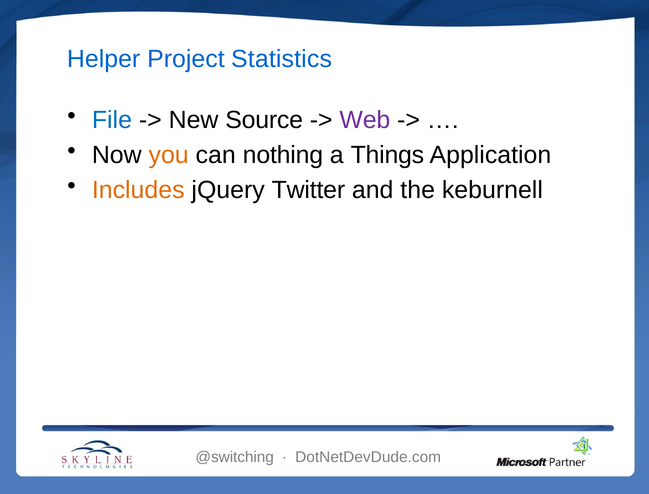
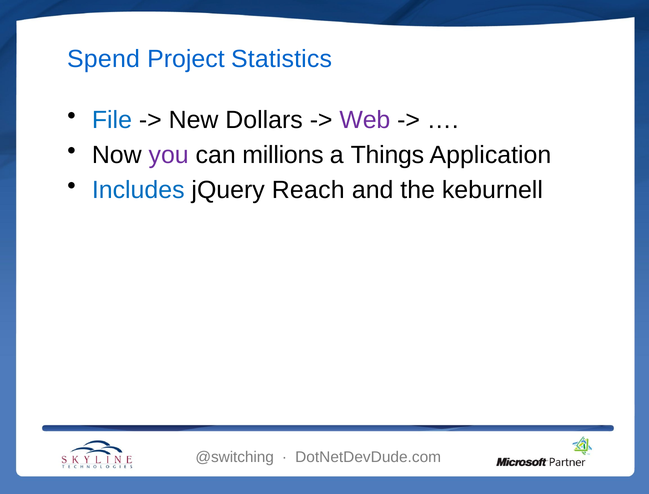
Helper: Helper -> Spend (103, 59)
Source: Source -> Dollars (264, 120)
you colour: orange -> purple (169, 155)
nothing: nothing -> millions (283, 155)
Includes colour: orange -> blue (138, 190)
Twitter: Twitter -> Reach (308, 190)
